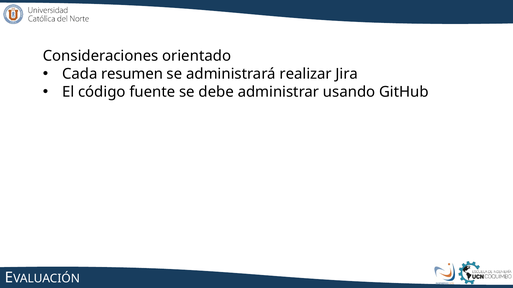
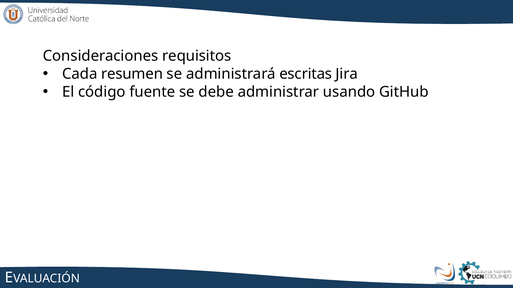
orientado: orientado -> requisitos (197, 56)
realizar: realizar -> escritas (306, 74)
